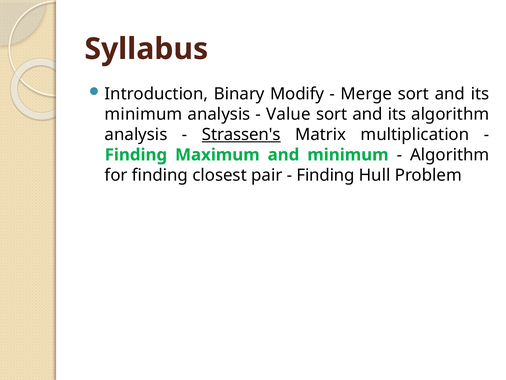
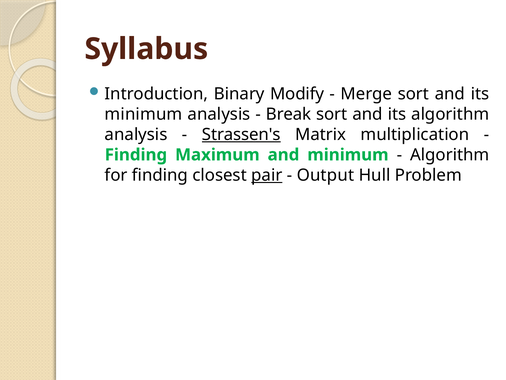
Value: Value -> Break (289, 114)
pair underline: none -> present (267, 175)
Finding: Finding -> Output (325, 175)
